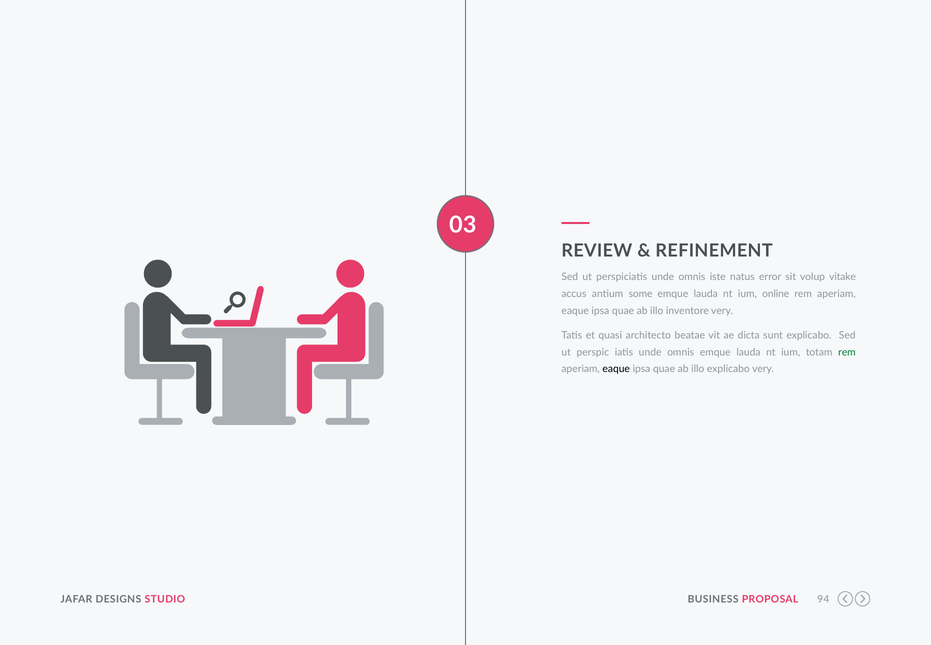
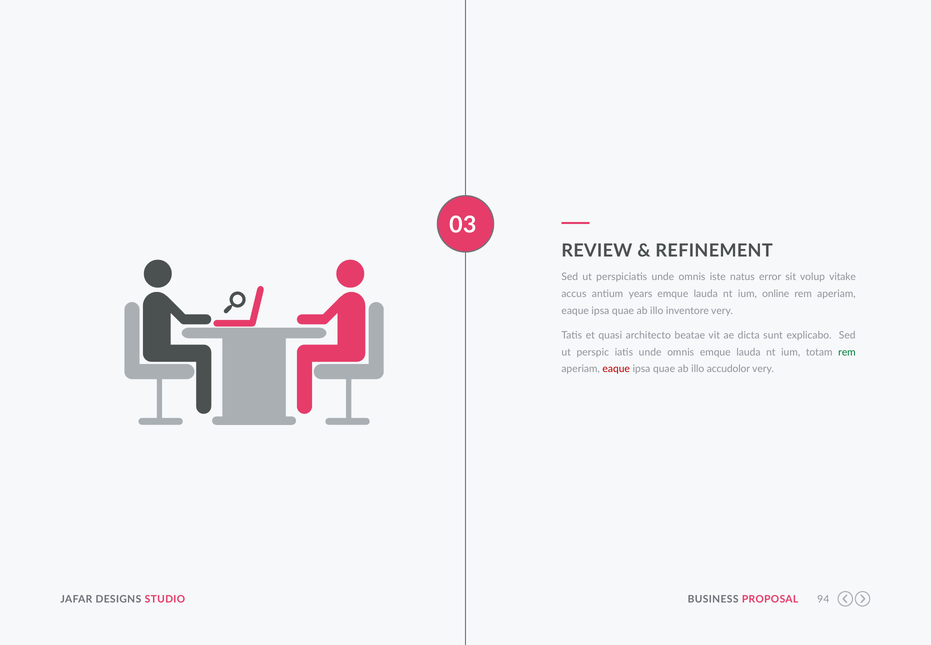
some: some -> years (641, 294)
eaque colour: black -> red (616, 369)
illo explicabo: explicabo -> accudolor (728, 369)
